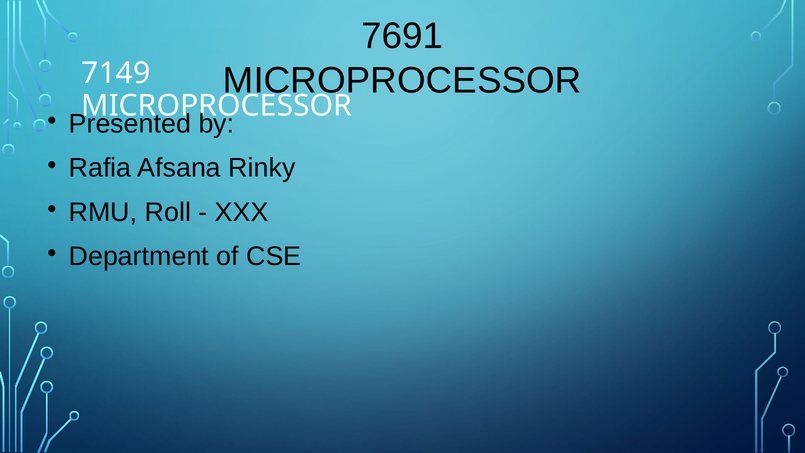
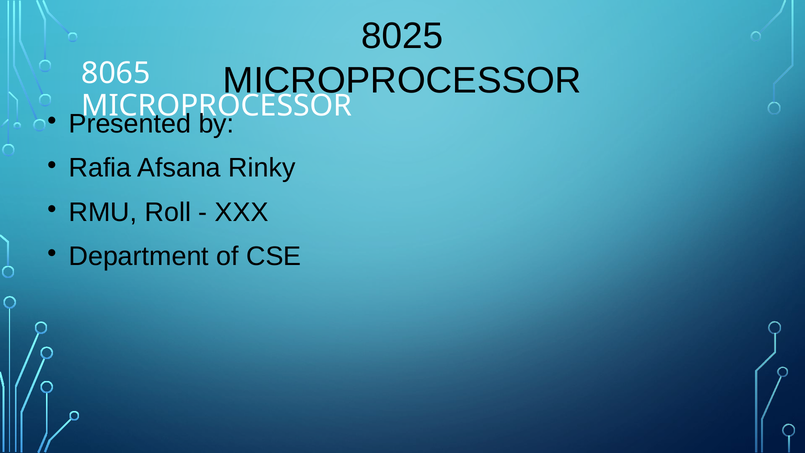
7691: 7691 -> 8025 (402, 36)
7149: 7149 -> 8065 (116, 73)
